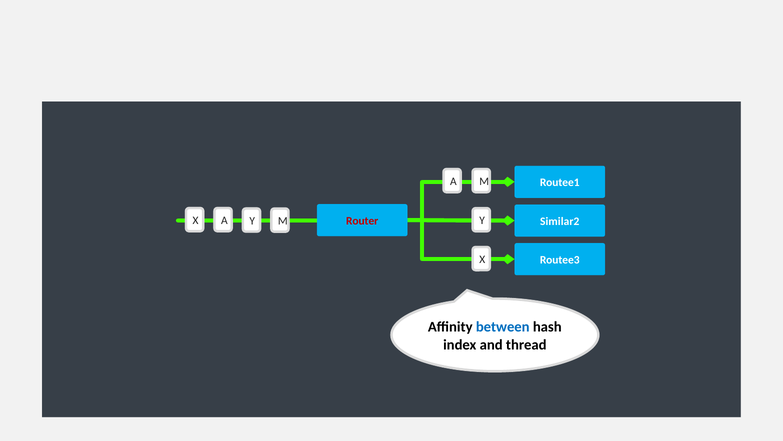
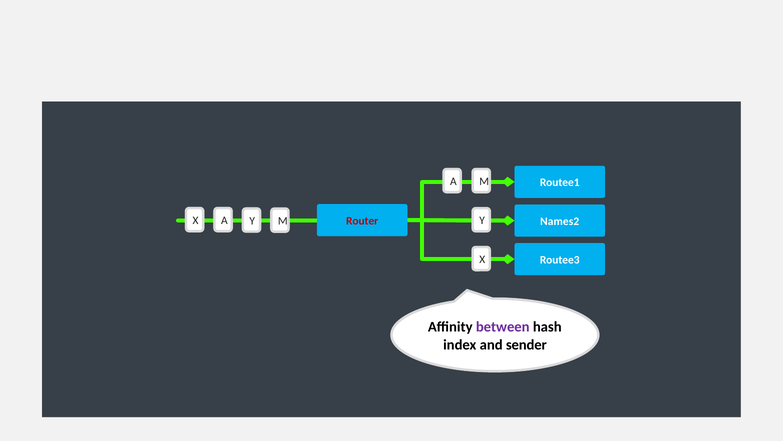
Similar2: Similar2 -> Names2 (560, 221)
between colour: blue -> purple (503, 327)
thread: thread -> sender (526, 344)
